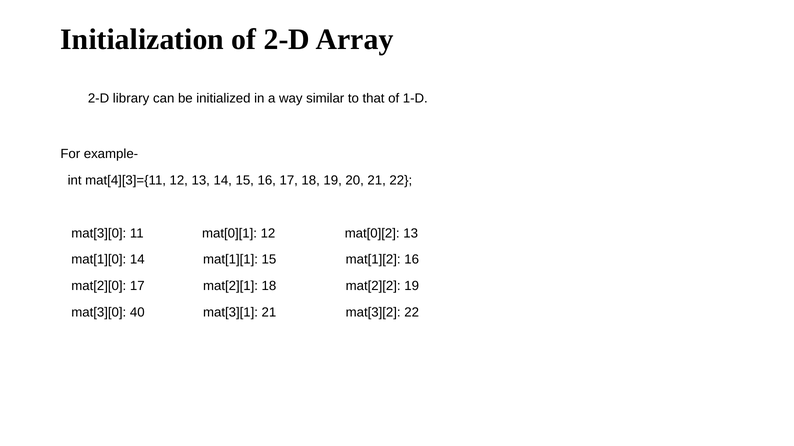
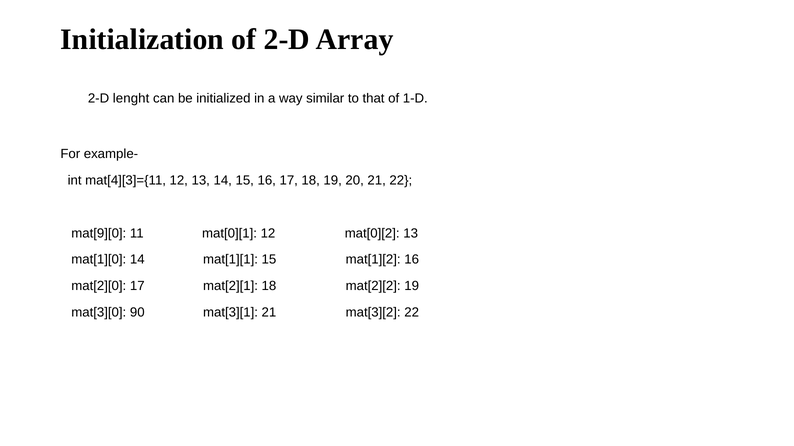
library: library -> lenght (131, 99)
mat[3][0: mat[3][0 -> mat[9][0 (99, 234)
40: 40 -> 90 (137, 313)
